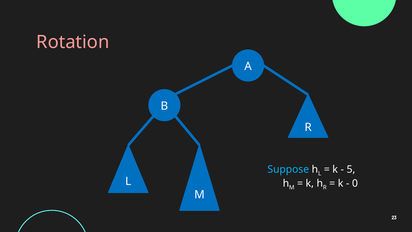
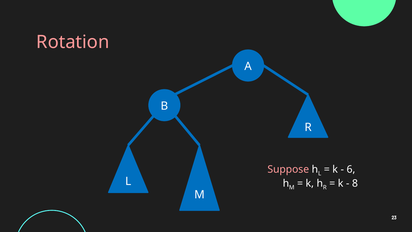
Suppose colour: light blue -> pink (288, 169)
5: 5 -> 6 (351, 169)
0: 0 -> 8 (355, 183)
